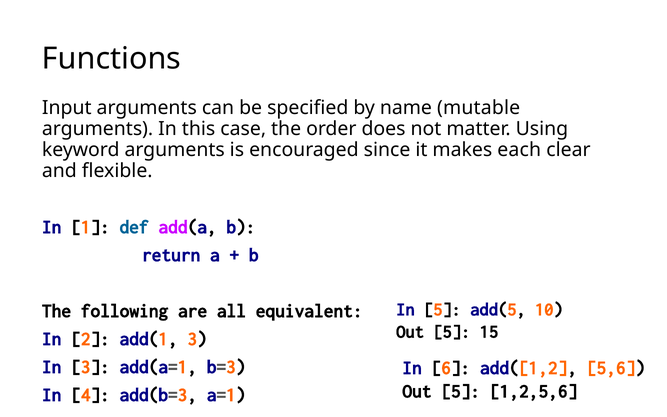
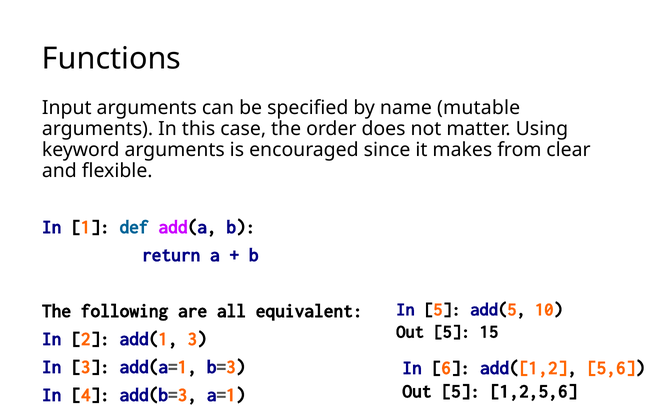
each: each -> from (519, 150)
